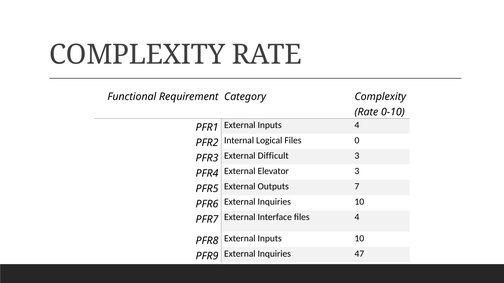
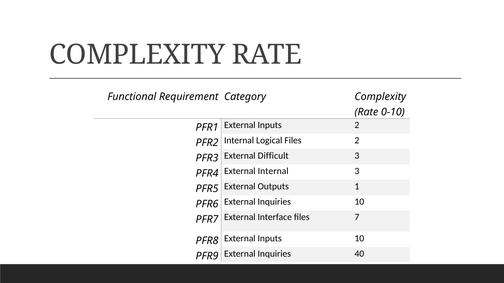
Inputs 4: 4 -> 2 (357, 125)
Files 0: 0 -> 2 (357, 141)
External Elevator: Elevator -> Internal (273, 171)
7: 7 -> 1 (357, 187)
files 4: 4 -> 7 (357, 218)
47: 47 -> 40 (359, 254)
